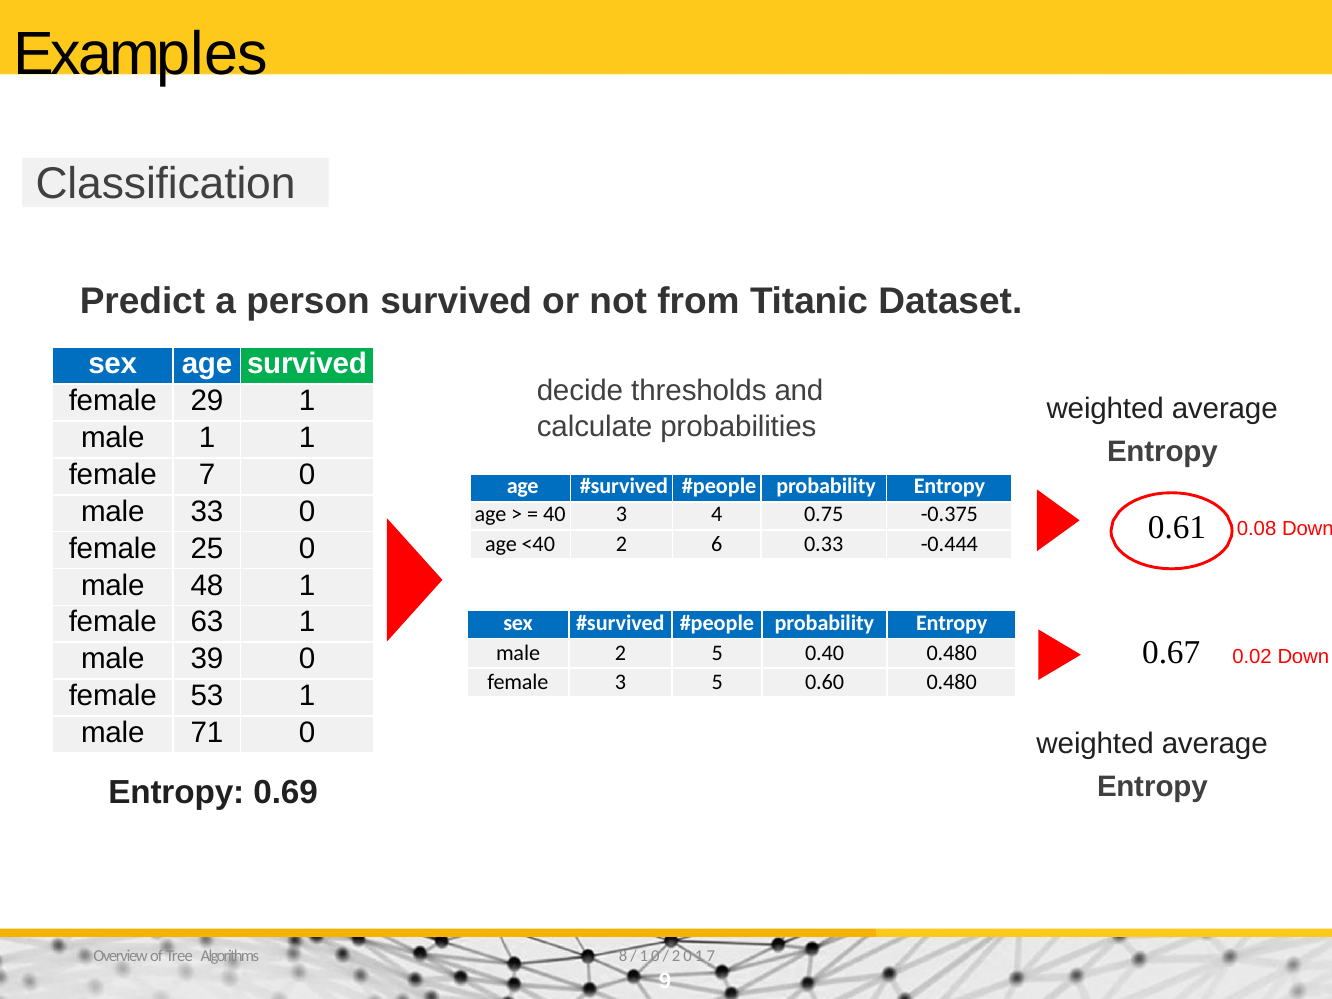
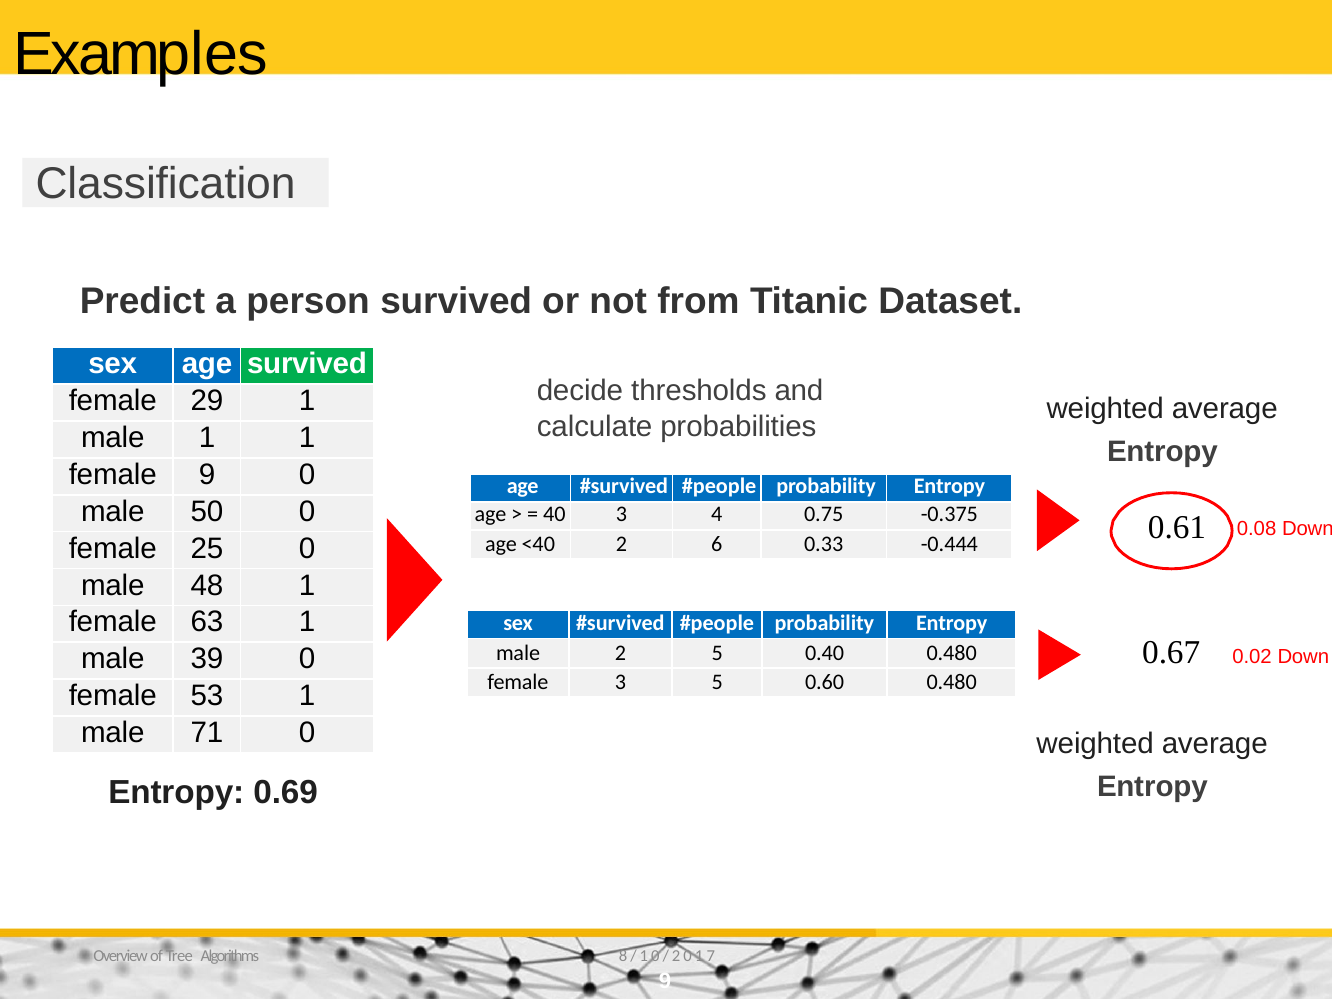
female 7: 7 -> 9 (207, 475)
33: 33 -> 50 (207, 512)
